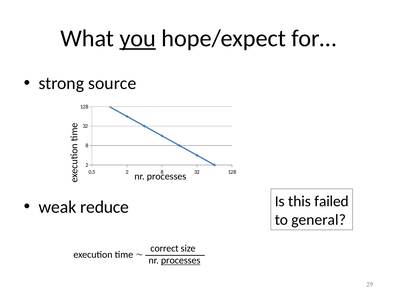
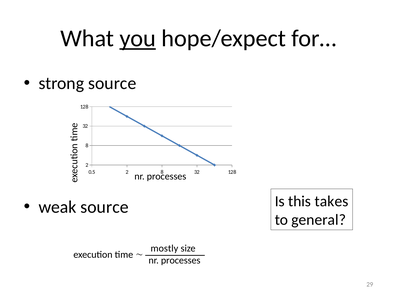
failed: failed -> takes (331, 201)
weak reduce: reduce -> source (105, 207)
correct: correct -> mostly (164, 248)
processes underline: present -> none (181, 260)
